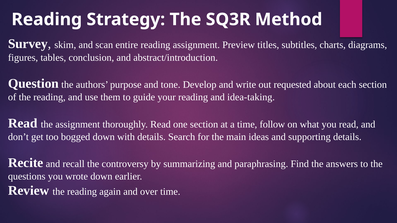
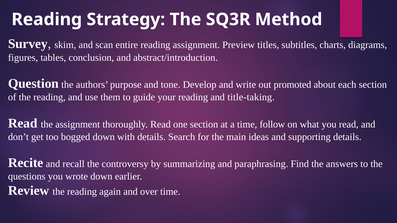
requested: requested -> promoted (292, 85)
idea-taking: idea-taking -> title-taking (251, 97)
